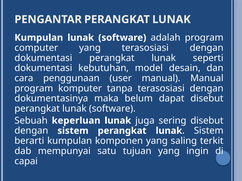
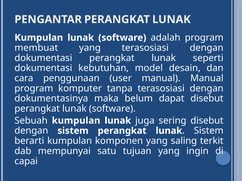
computer: computer -> membuat (36, 48)
Sebuah keperluan: keperluan -> kumpulan (76, 121)
